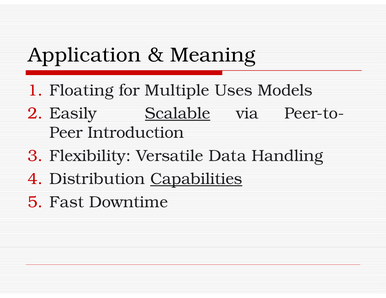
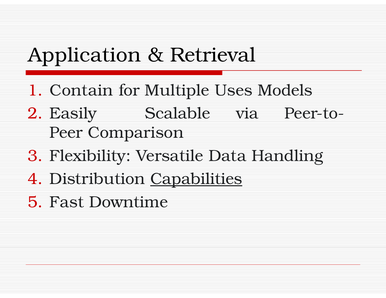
Meaning: Meaning -> Retrieval (213, 55)
Floating: Floating -> Contain (81, 90)
Scalable underline: present -> none (178, 113)
Introduction: Introduction -> Comparison (136, 133)
